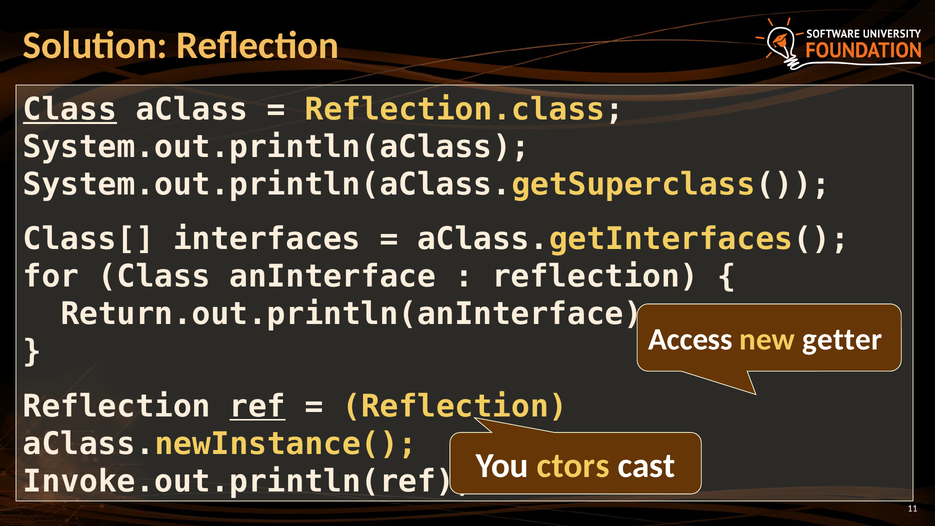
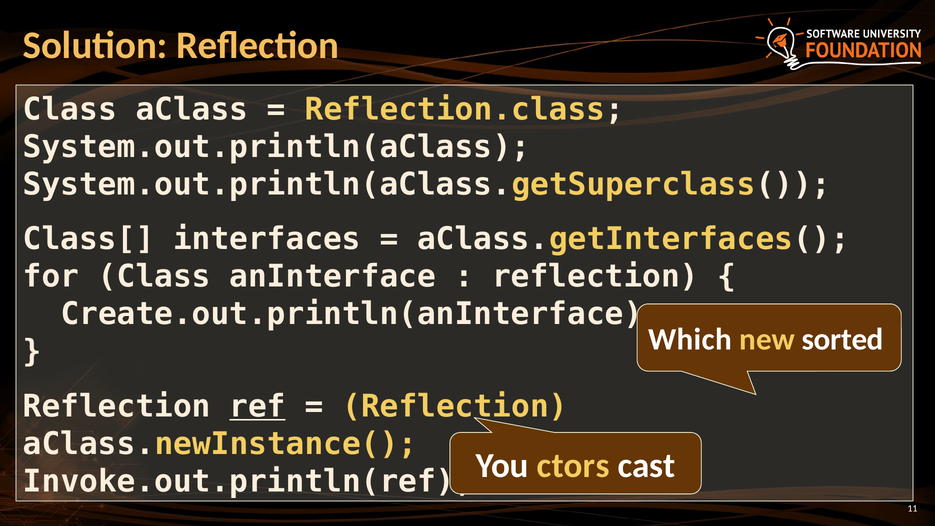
Class underline: present -> none (70, 109)
Return.out.println(anInterface: Return.out.println(anInterface -> Create.out.println(anInterface (361, 314)
Access: Access -> Which (690, 340)
getter: getter -> sorted (843, 340)
